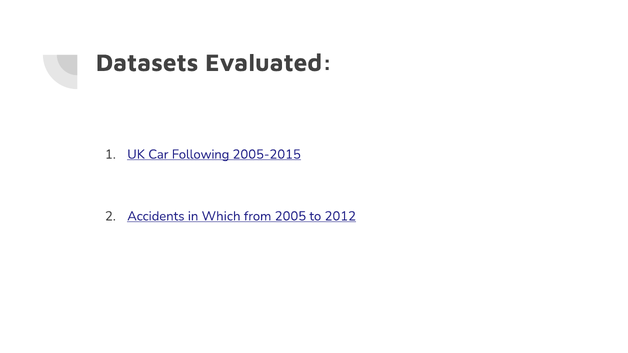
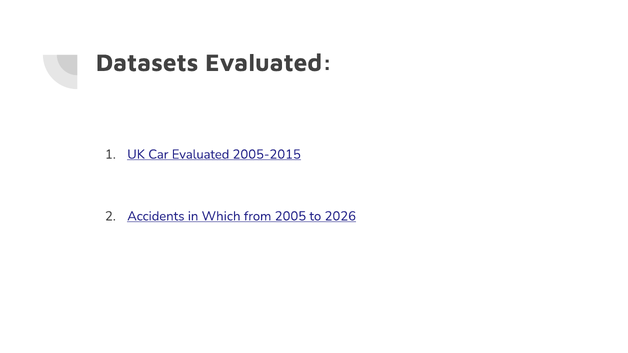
Car Following: Following -> Evaluated (201, 154)
2012: 2012 -> 2026 (340, 216)
